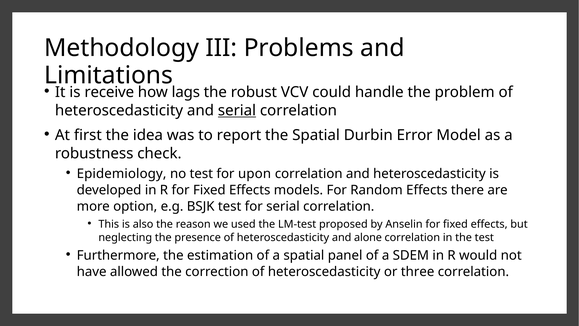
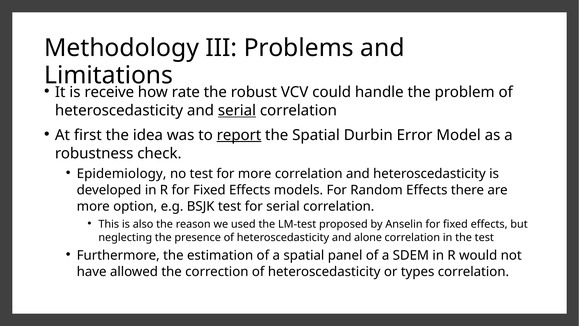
lags: lags -> rate (186, 92)
report underline: none -> present (239, 135)
for upon: upon -> more (255, 174)
three: three -> types (418, 271)
